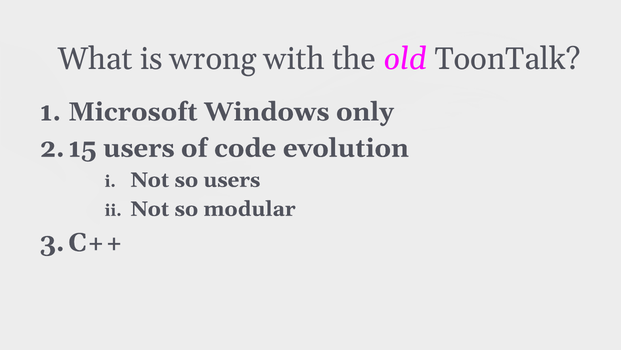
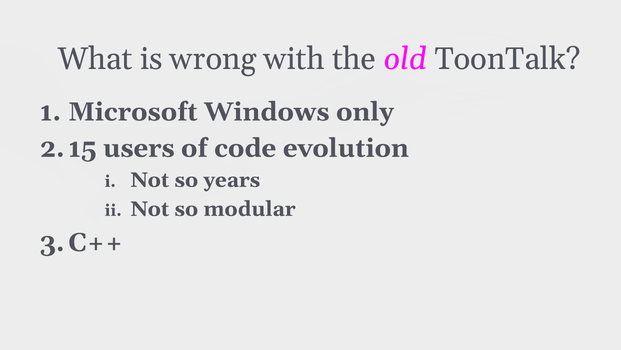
so users: users -> years (232, 180)
